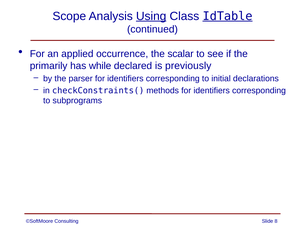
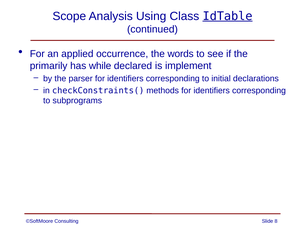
Using underline: present -> none (151, 16)
scalar: scalar -> words (181, 54)
previously: previously -> implement (188, 66)
